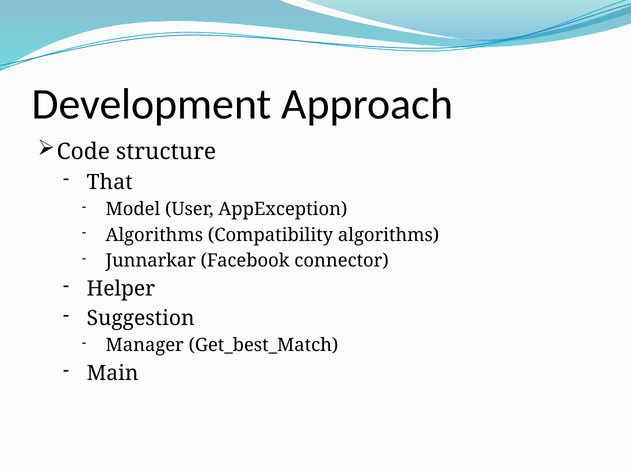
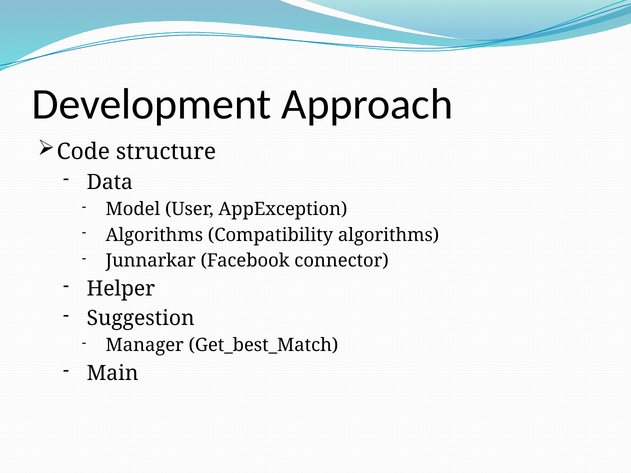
That: That -> Data (110, 182)
